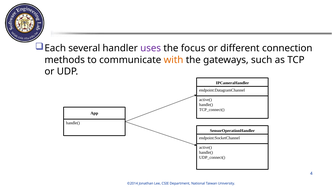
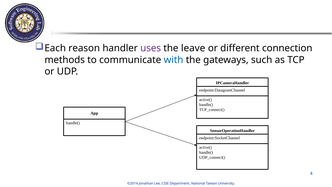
several: several -> reason (84, 48)
focus: focus -> leave (193, 48)
with colour: orange -> blue (174, 60)
